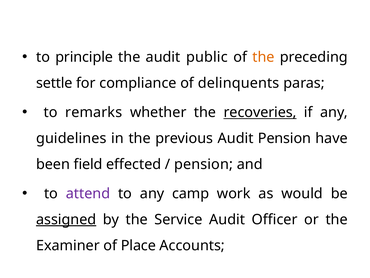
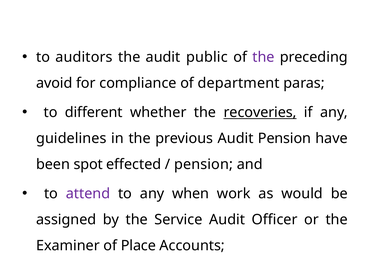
principle: principle -> auditors (84, 57)
the colour: orange -> purple (264, 57)
settle: settle -> avoid (54, 83)
delinquents: delinquents -> department (239, 83)
remarks: remarks -> different (94, 112)
field: field -> spot (88, 164)
camp: camp -> when (191, 193)
assigned underline: present -> none (66, 219)
